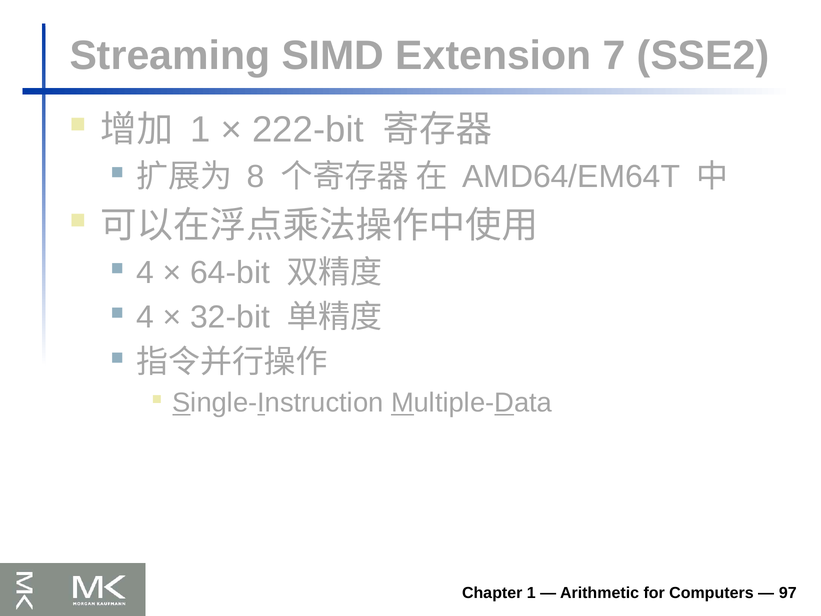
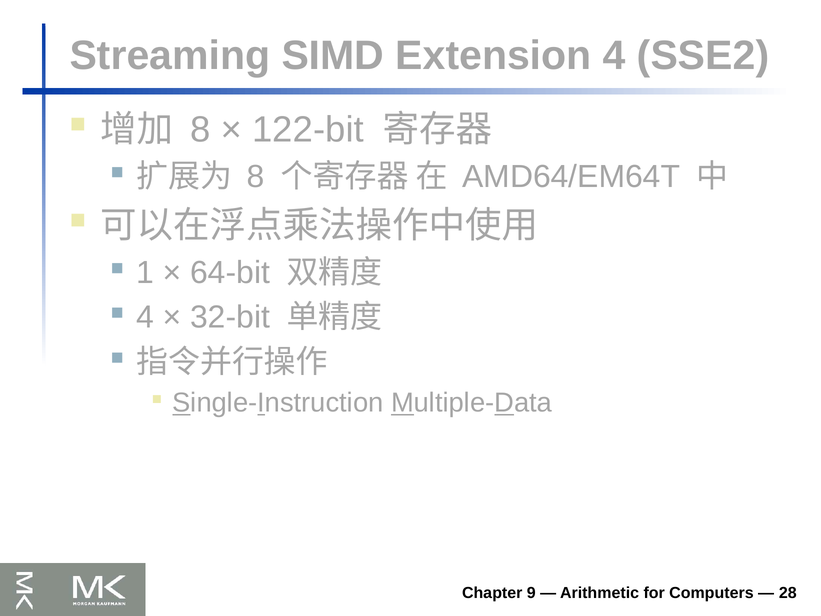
Extension 7: 7 -> 4 (614, 56)
1: 1 -> 8 (201, 130)
222-bit: 222-bit -> 122-bit (308, 130)
4: 4 -> 1 (145, 273)
Chapter 1: 1 -> 9 (531, 593)
97: 97 -> 28 (788, 593)
